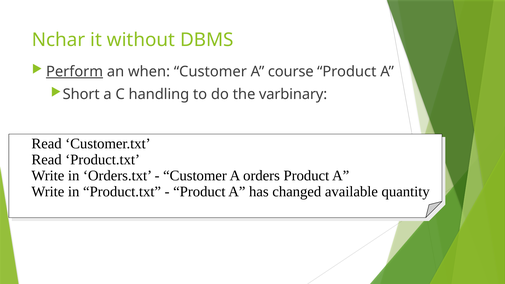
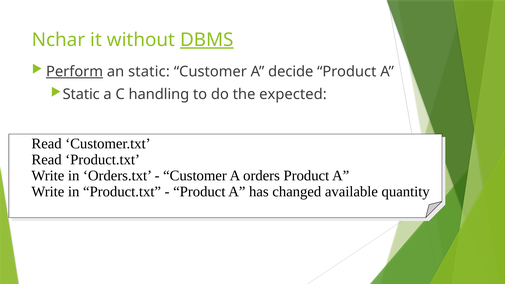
DBMS underline: none -> present (207, 40)
an when: when -> static (149, 72)
course: course -> decide (291, 72)
Short: Short -> Static (81, 94)
varbinary: varbinary -> expected (293, 94)
